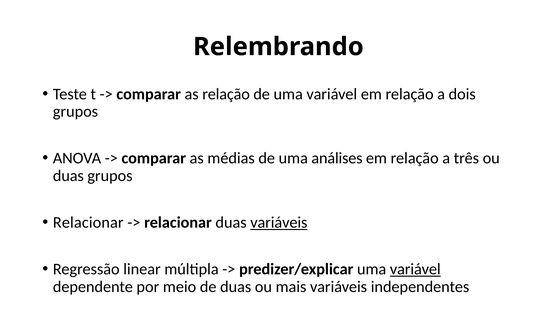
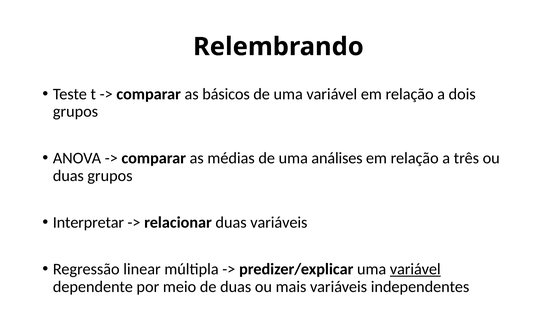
as relação: relação -> básicos (226, 94)
Relacionar: Relacionar -> Interpretar (88, 223)
variáveis underline: present -> none (279, 223)
